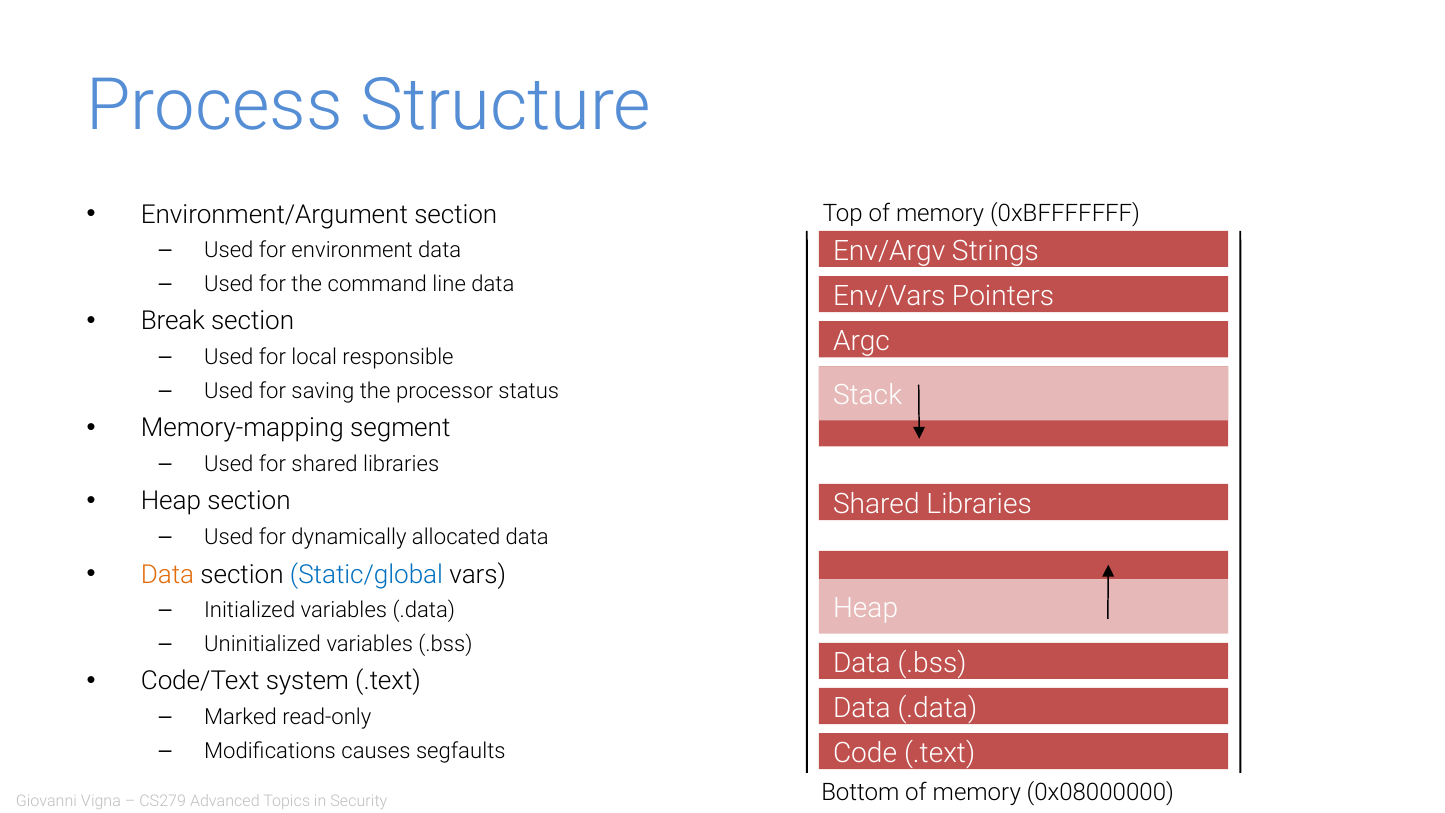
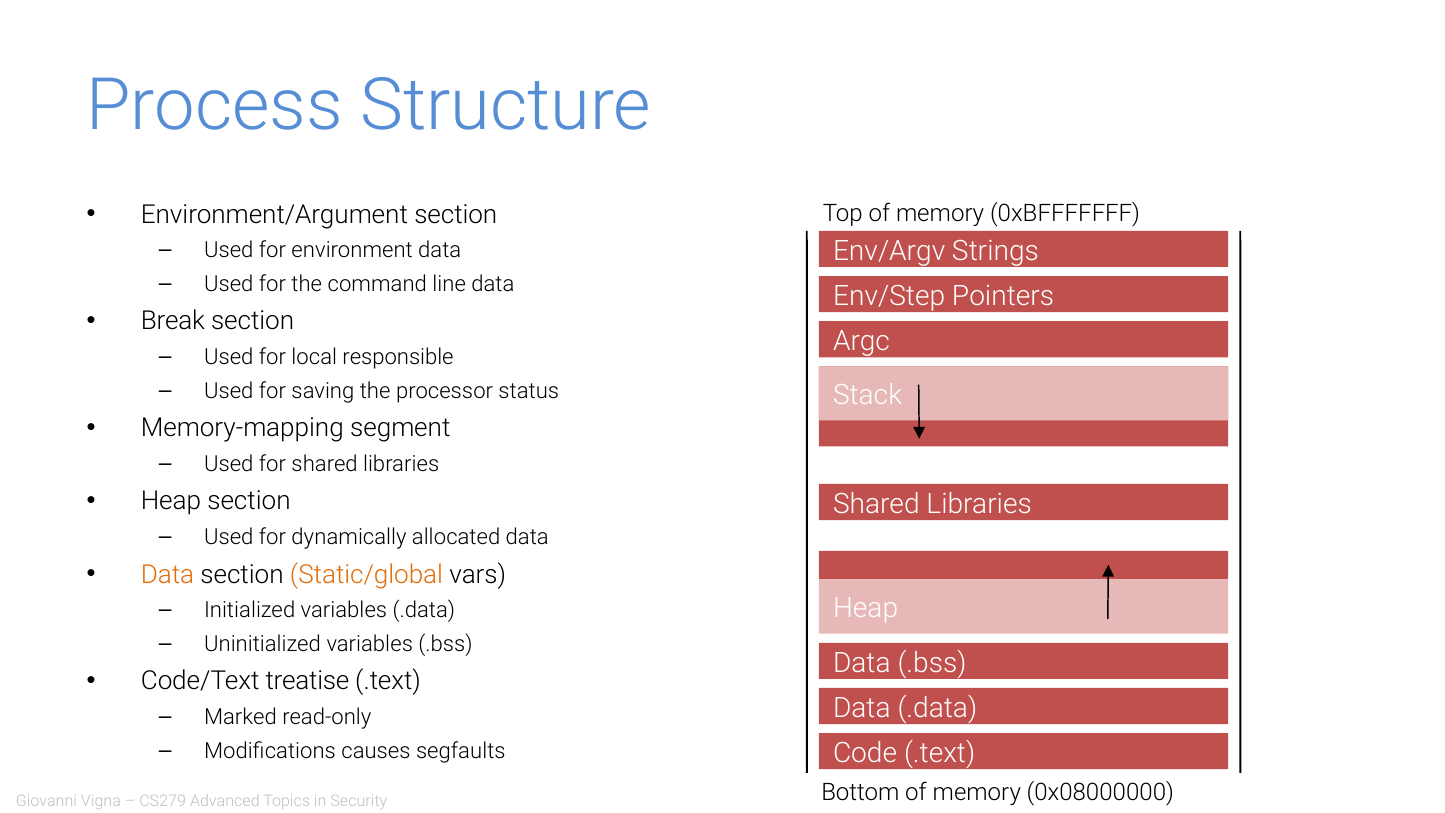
Env/Vars: Env/Vars -> Env/Step (889, 296)
Static/global colour: blue -> orange (367, 574)
system: system -> treatise (307, 681)
